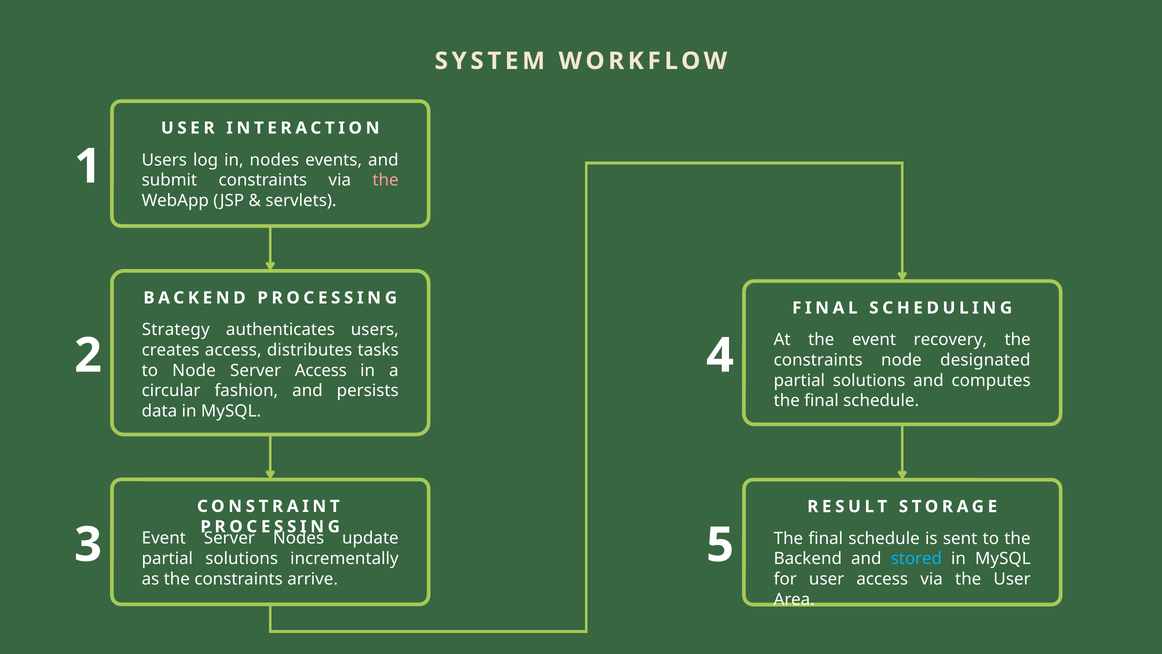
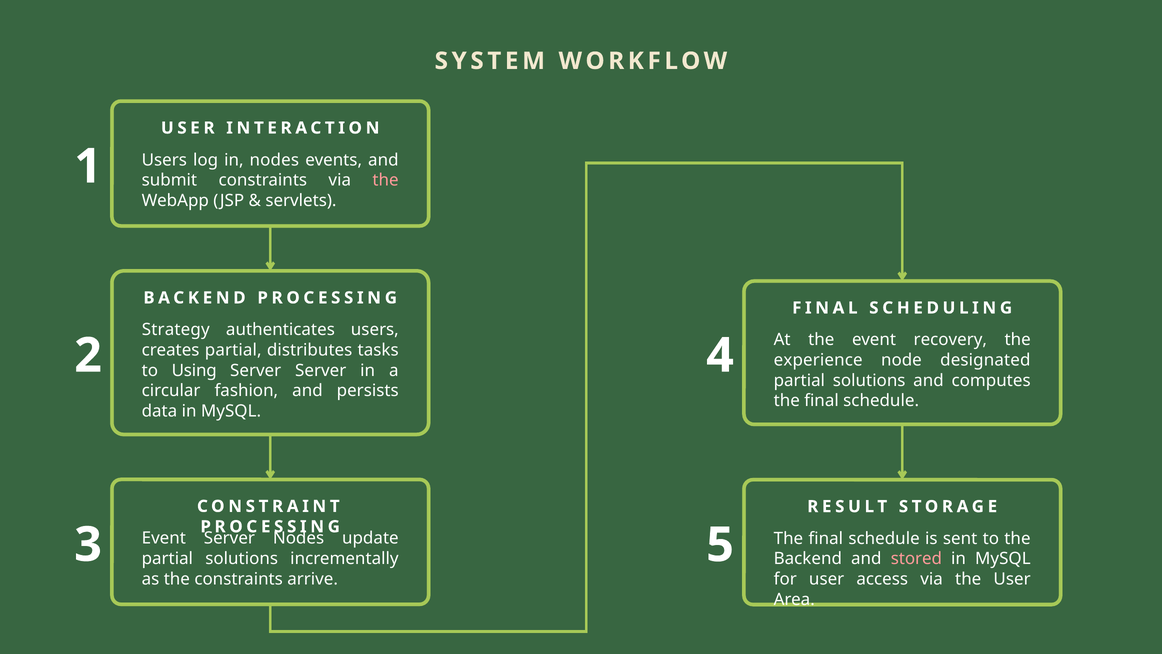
creates access: access -> partial (233, 350)
constraints: constraints -> experience (818, 360)
to Node: Node -> Using (194, 370)
Server Access: Access -> Server (321, 370)
stored colour: light blue -> pink (916, 559)
